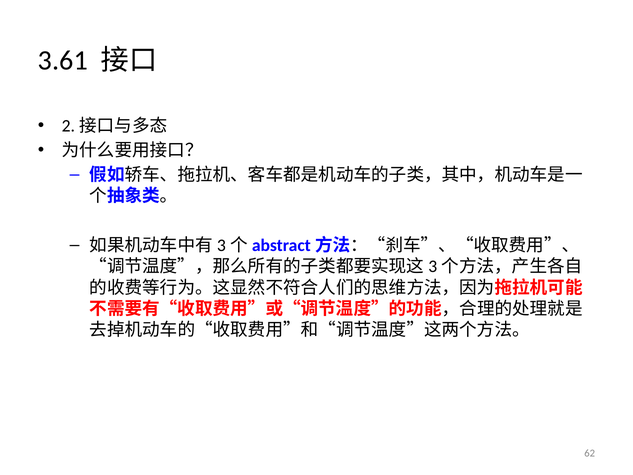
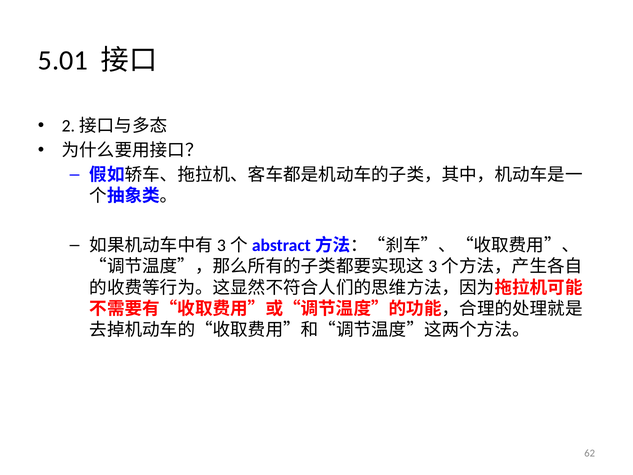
3.61: 3.61 -> 5.01 (63, 61)
